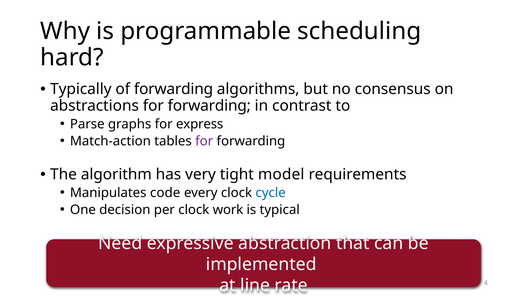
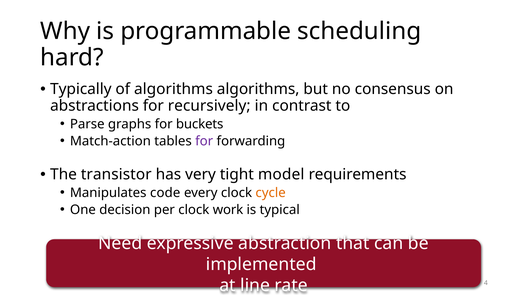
of forwarding: forwarding -> algorithms (173, 89)
abstractions for forwarding: forwarding -> recursively (209, 106)
express: express -> buckets (200, 124)
algorithm: algorithm -> transistor (116, 175)
cycle colour: blue -> orange (271, 193)
